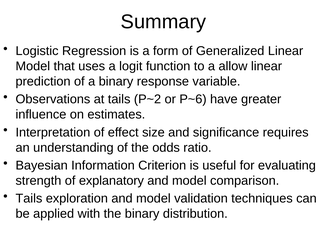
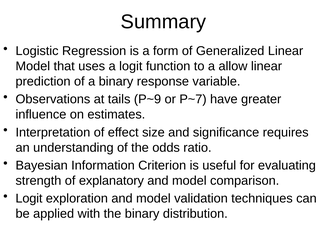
P~2: P~2 -> P~9 (148, 99)
P~6: P~6 -> P~7 (193, 99)
Tails: Tails -> Logit (29, 199)
